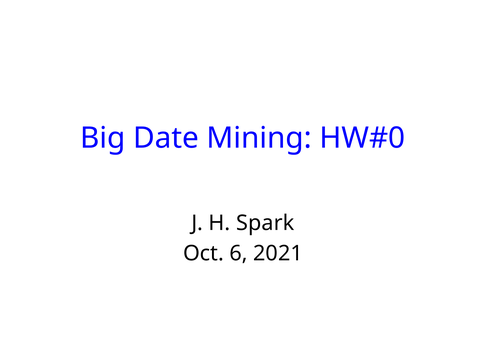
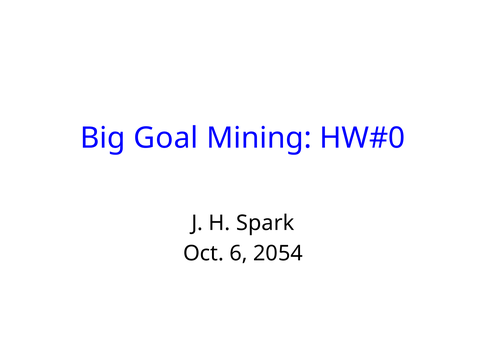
Date: Date -> Goal (166, 138)
2021: 2021 -> 2054 (278, 254)
